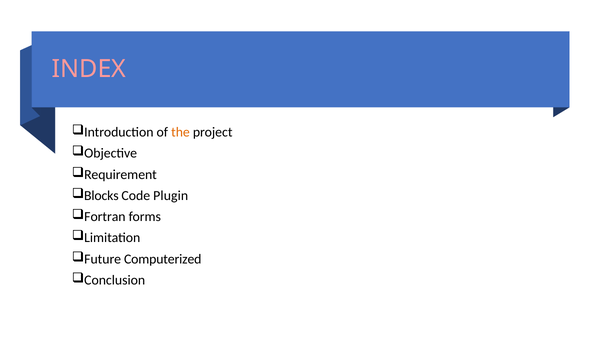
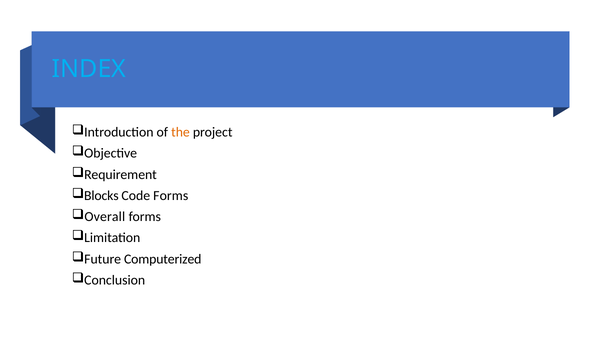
INDEX colour: pink -> light blue (89, 69)
Code Plugin: Plugin -> Forms (171, 196)
Fortran: Fortran -> Overall (105, 217)
